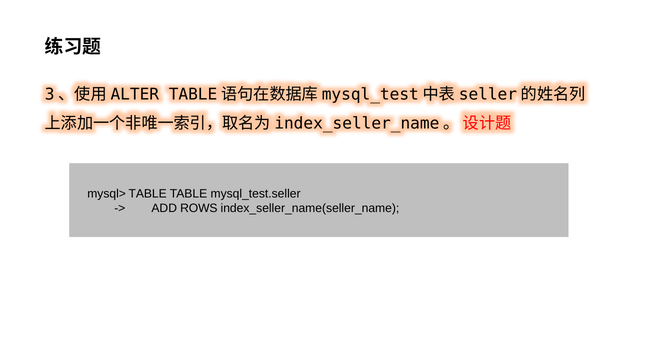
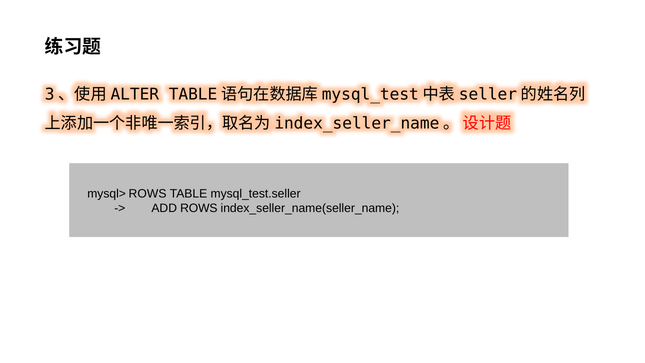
mysql> TABLE: TABLE -> ROWS (148, 194)
